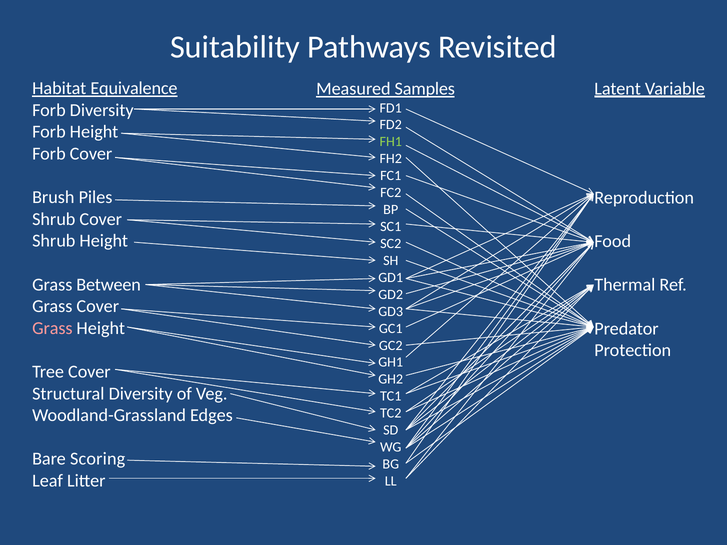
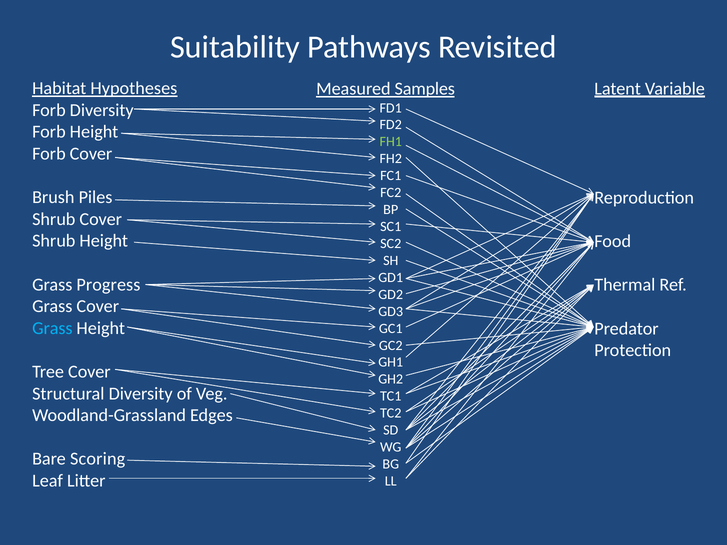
Equivalence: Equivalence -> Hypotheses (134, 88)
Between: Between -> Progress (108, 285)
Grass colour: pink -> light blue (52, 328)
